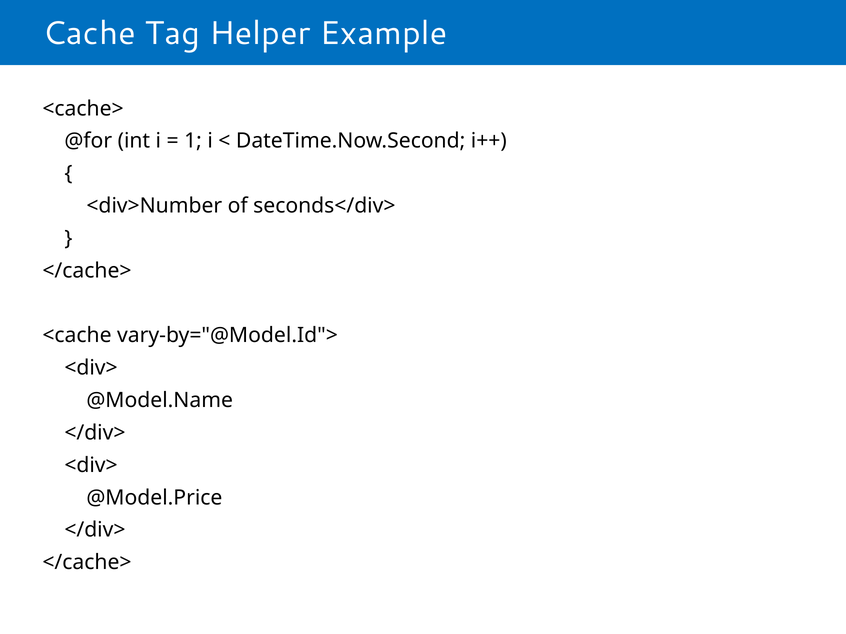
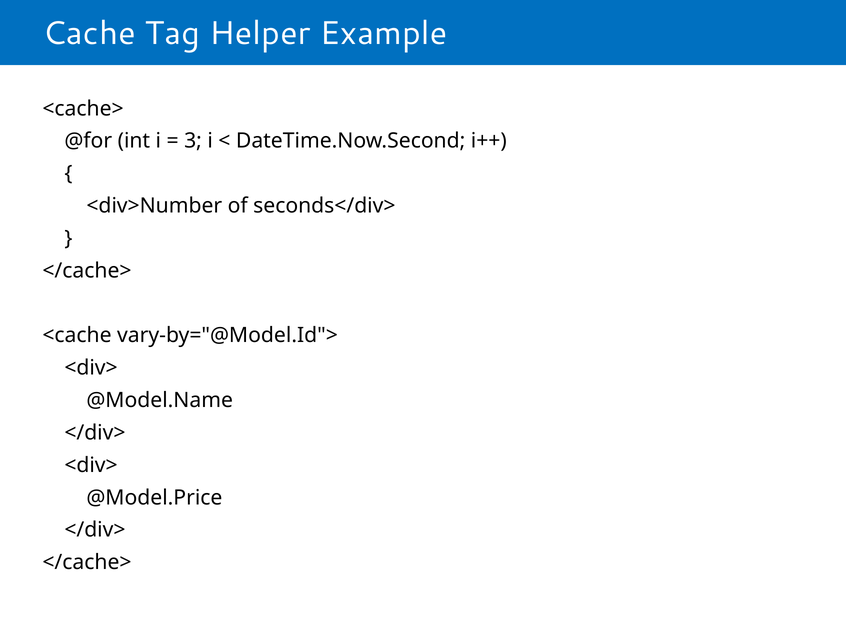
1: 1 -> 3 (193, 141)
